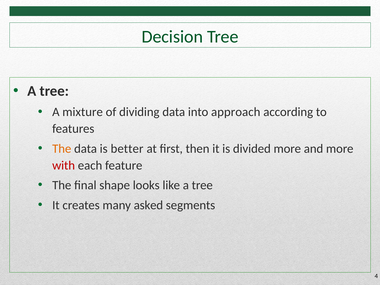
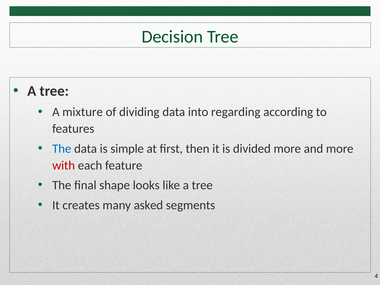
approach: approach -> regarding (236, 112)
The colour: orange -> blue (62, 149)
better: better -> simple (127, 149)
